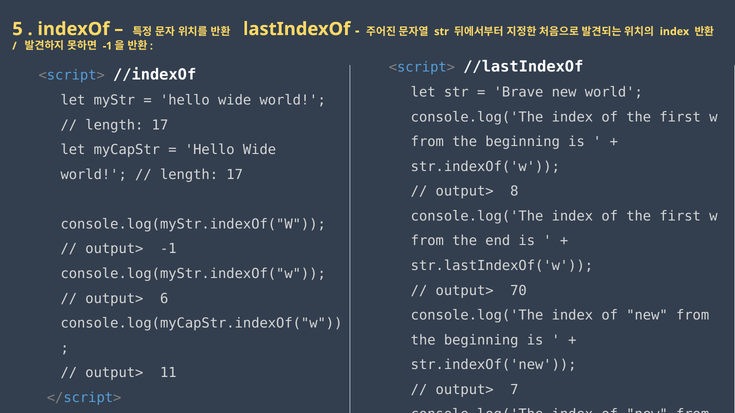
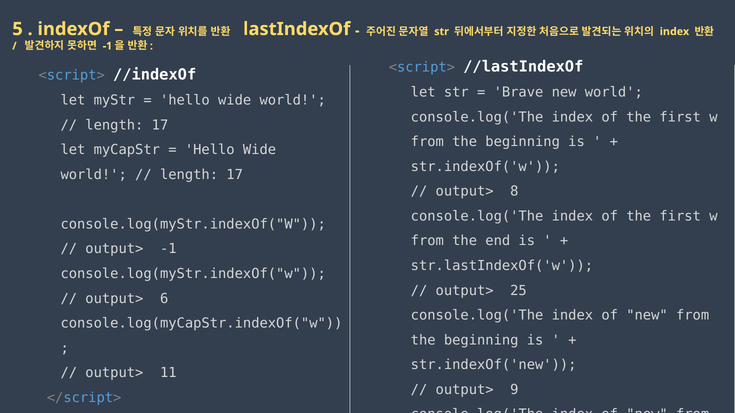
70: 70 -> 25 (518, 291)
7: 7 -> 9 (514, 390)
